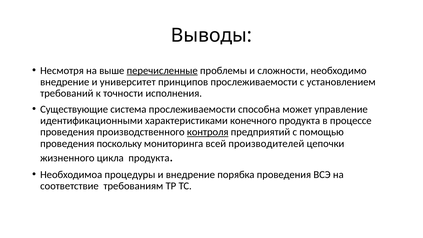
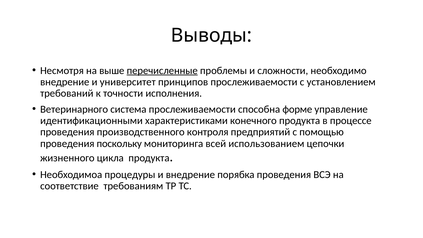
Существующие: Существующие -> Ветеринарного (74, 109)
может: может -> форме (297, 109)
контроля underline: present -> none (208, 132)
производителей: производителей -> использованием (266, 143)
